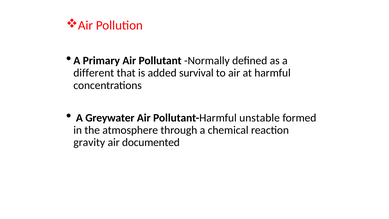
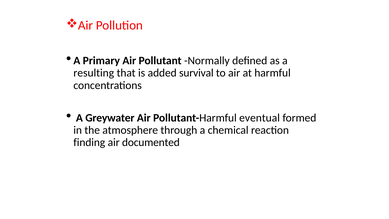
different: different -> resulting (94, 73)
unstable: unstable -> eventual (260, 118)
gravity: gravity -> finding (89, 142)
